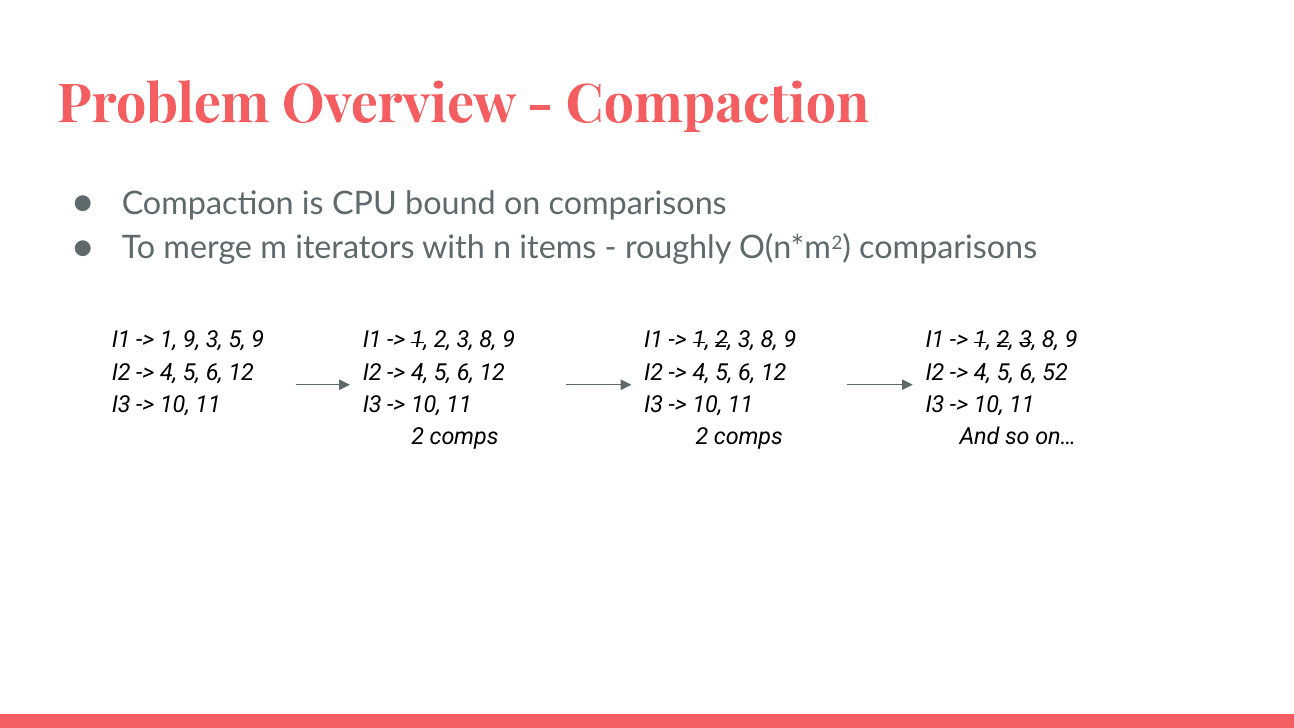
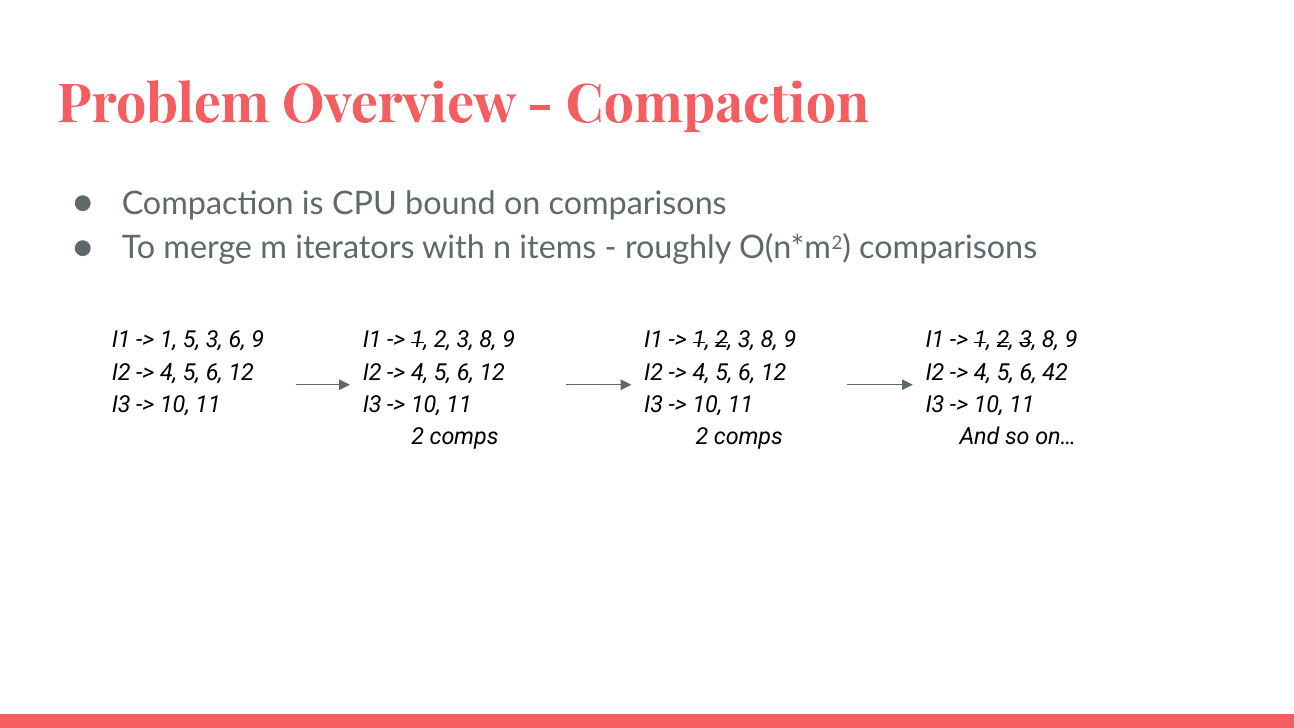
1 9: 9 -> 5 (191, 340)
3 5: 5 -> 6 (237, 340)
52: 52 -> 42 (1055, 372)
